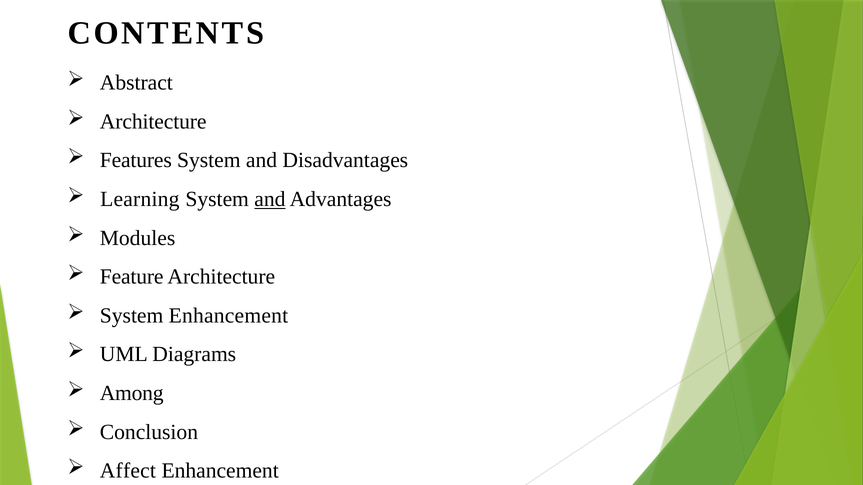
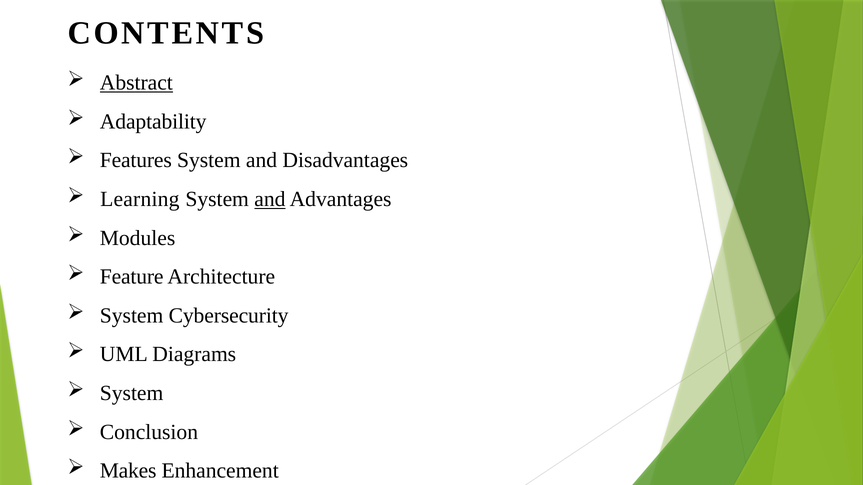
Abstract underline: none -> present (136, 83)
Architecture: Architecture -> Adaptability (153, 122)
System Enhancement: Enhancement -> Cybersecurity (229, 316)
Among: Among -> System (132, 394)
Affect: Affect -> Makes (128, 471)
